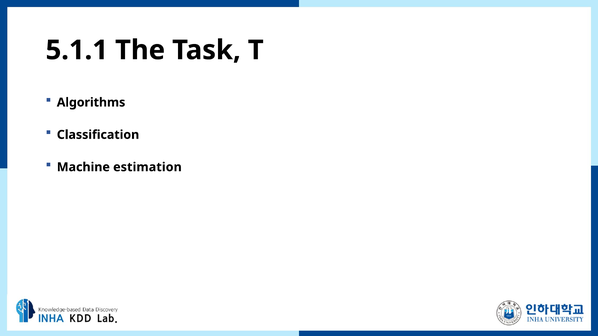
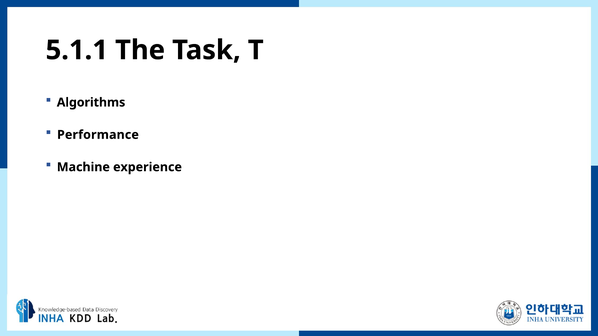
Classification: Classification -> Performance (98, 135)
estimation: estimation -> experience (147, 167)
